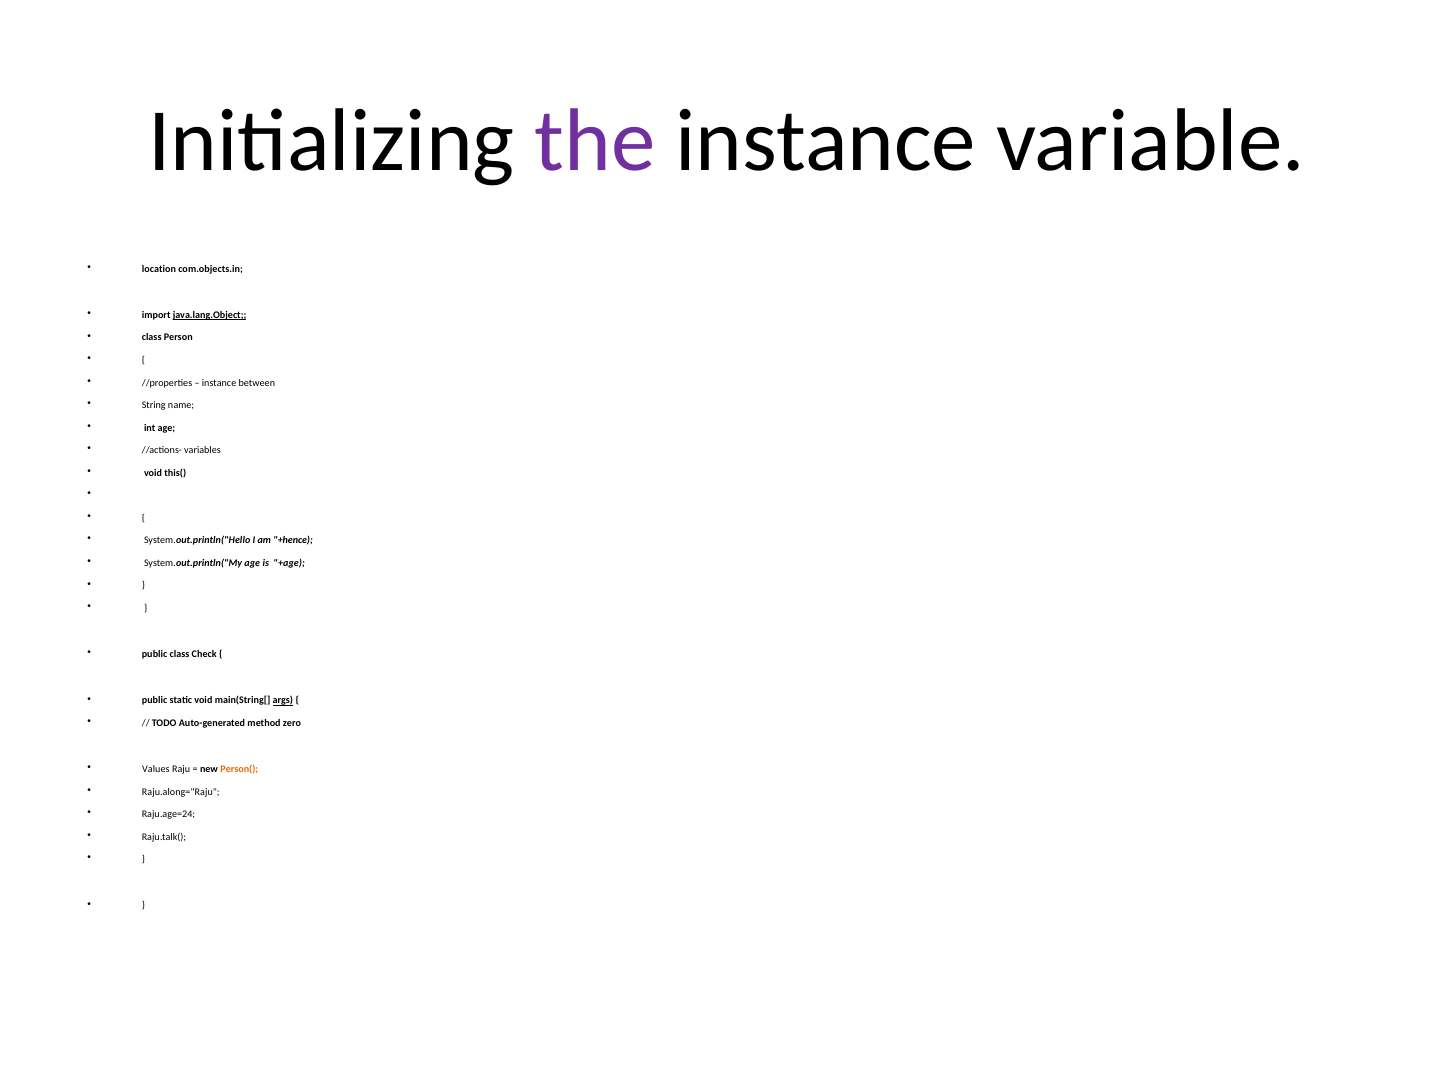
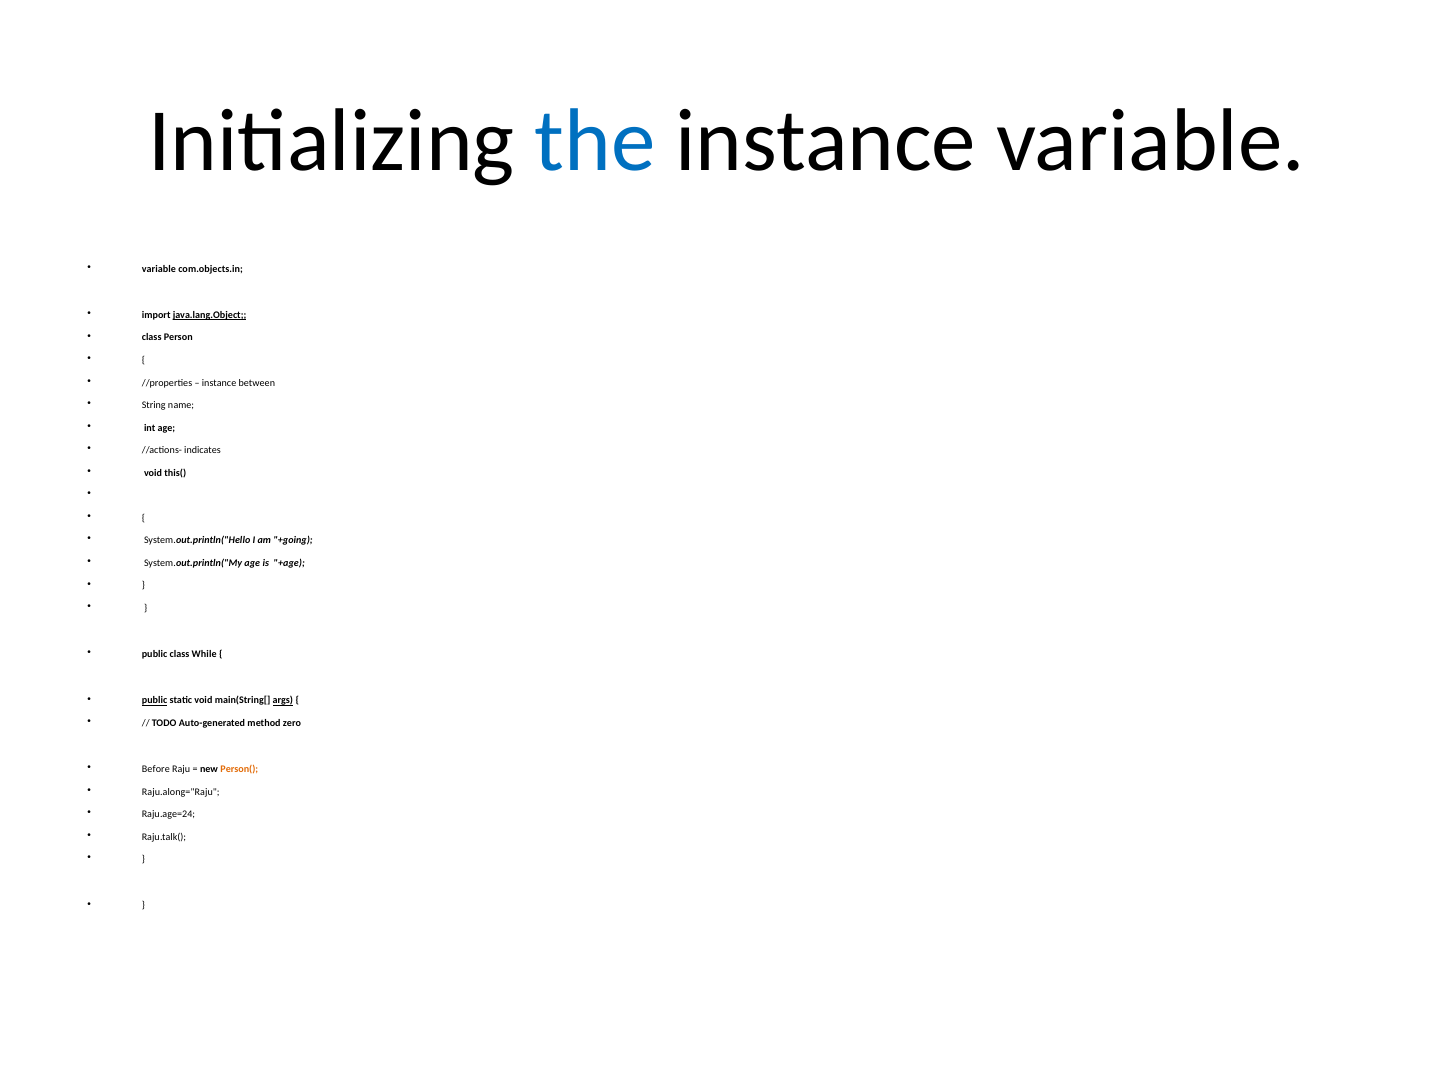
the colour: purple -> blue (595, 141)
location: location -> variable (159, 269)
variables: variables -> indicates (202, 450)
+hence: +hence -> +going (293, 540)
Check: Check -> While (204, 654)
public underline: none -> present (155, 700)
Values: Values -> Before (156, 769)
